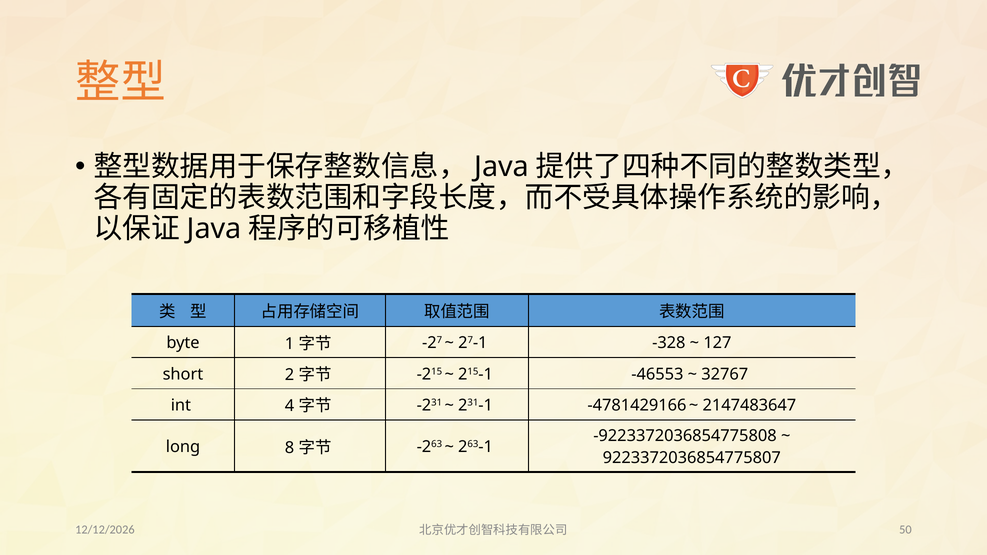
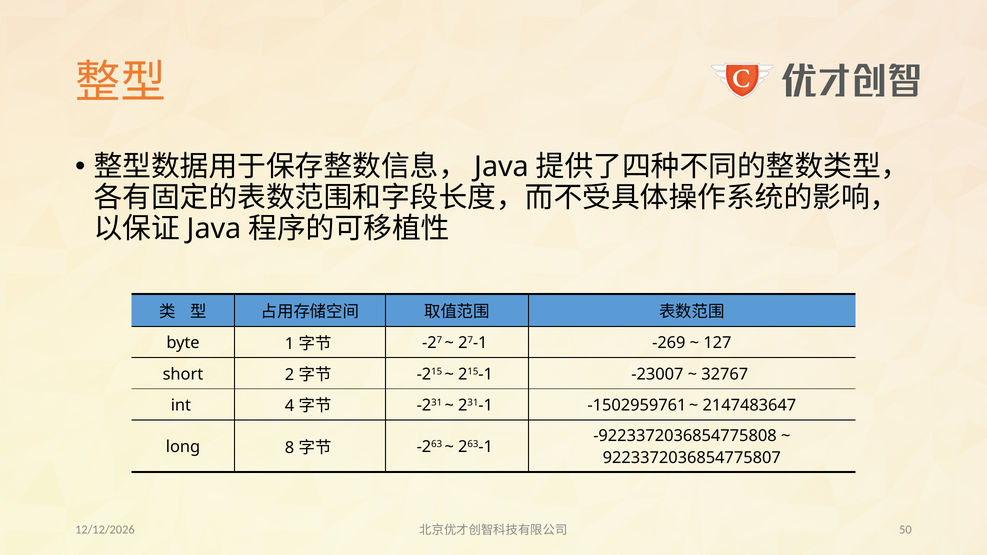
-328: -328 -> -269 (669, 343)
-46553: -46553 -> -23007 (657, 374)
-4781429166: -4781429166 -> -1502959761 (637, 405)
